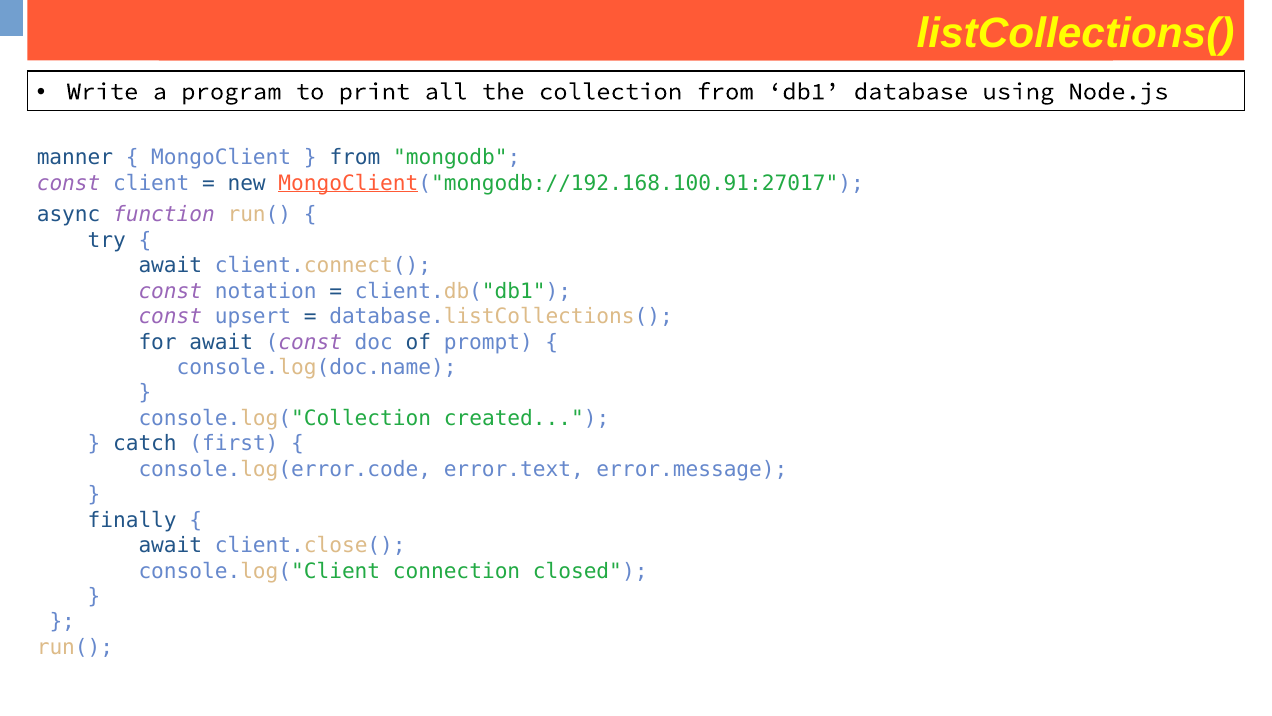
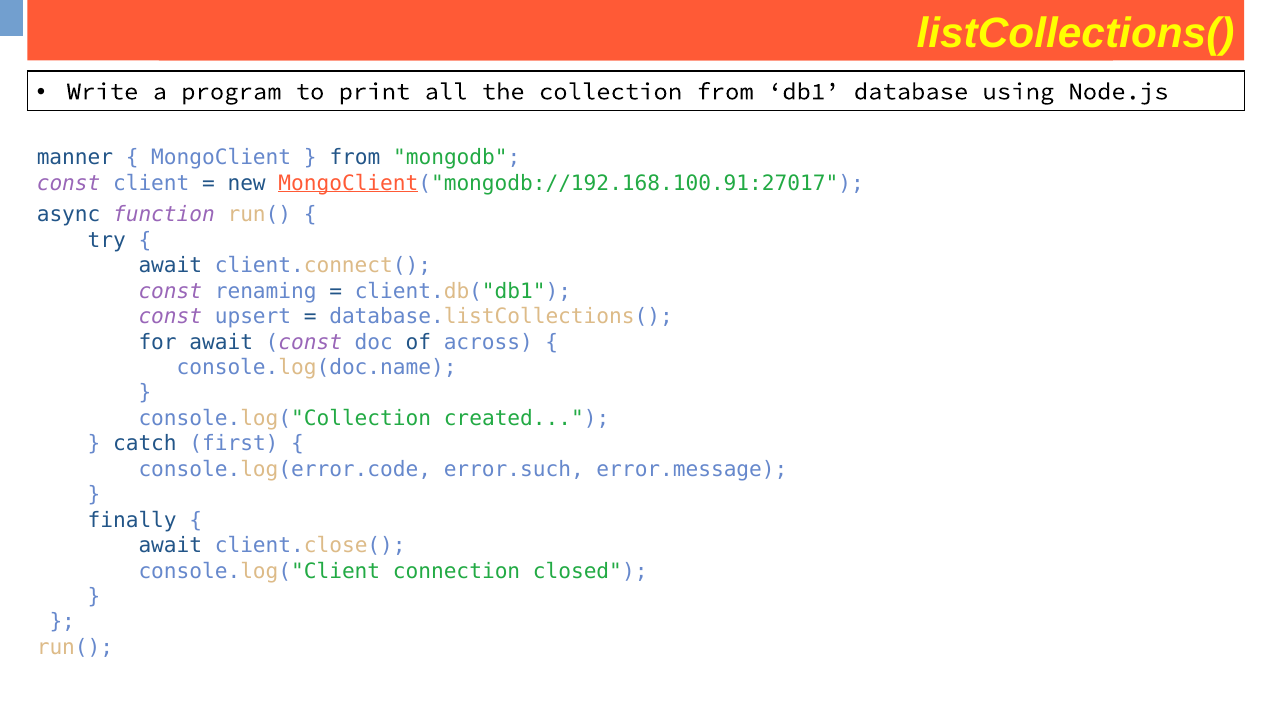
notation: notation -> renaming (266, 291)
prompt: prompt -> across (488, 342)
error.text: error.text -> error.such (514, 469)
